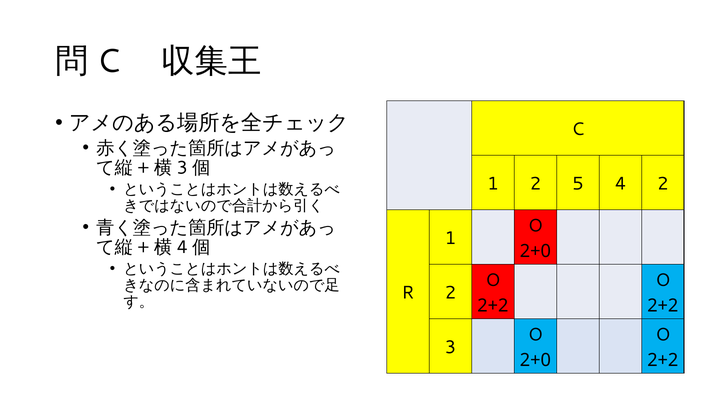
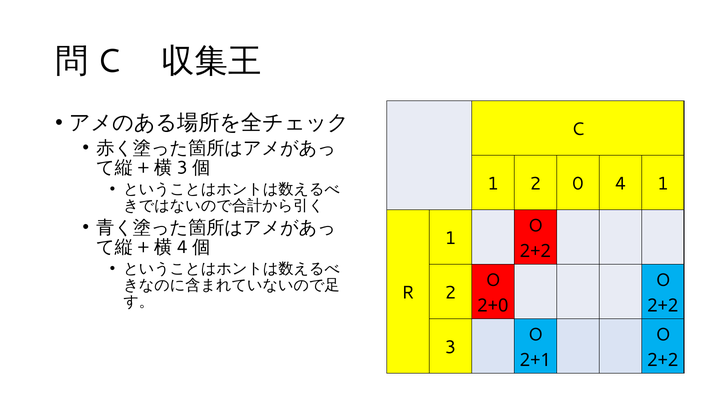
5: 5 -> 0 (578, 184)
4 2: 2 -> 1 (663, 184)
2+0: 2+0 -> 2+2 (535, 251)
2+2: 2+2 -> 2+0 (493, 305)
2+0: 2+0 -> 2+1 (535, 360)
